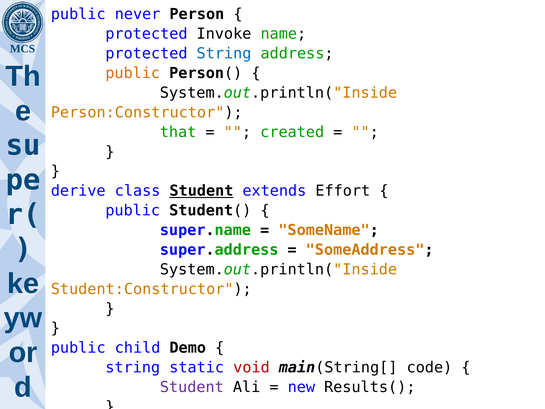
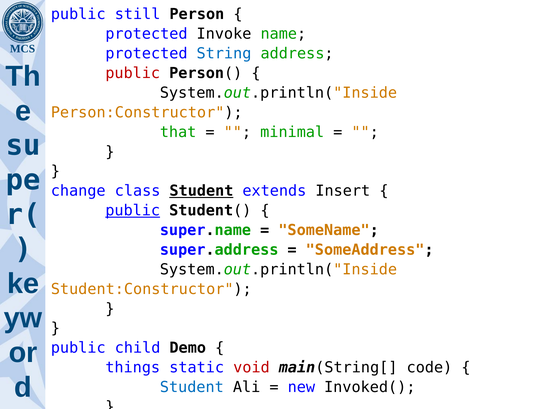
never: never -> still (138, 14)
public colour: orange -> red (133, 73)
created: created -> minimal (292, 132)
derive: derive -> change (78, 191)
Effort: Effort -> Insert (343, 191)
public underline: none -> present (133, 210)
string: string -> things (133, 367)
Student colour: purple -> blue (192, 387)
Results(: Results( -> Invoked( (370, 387)
